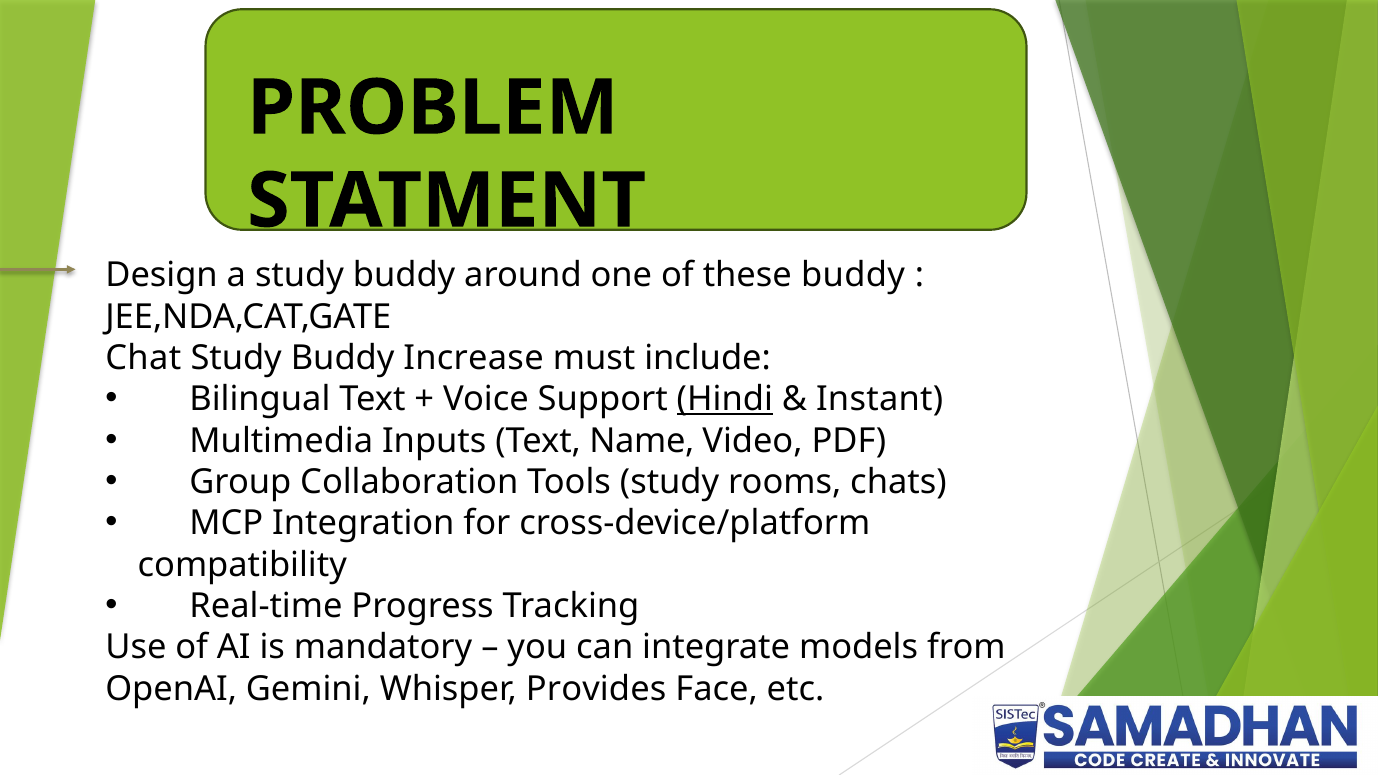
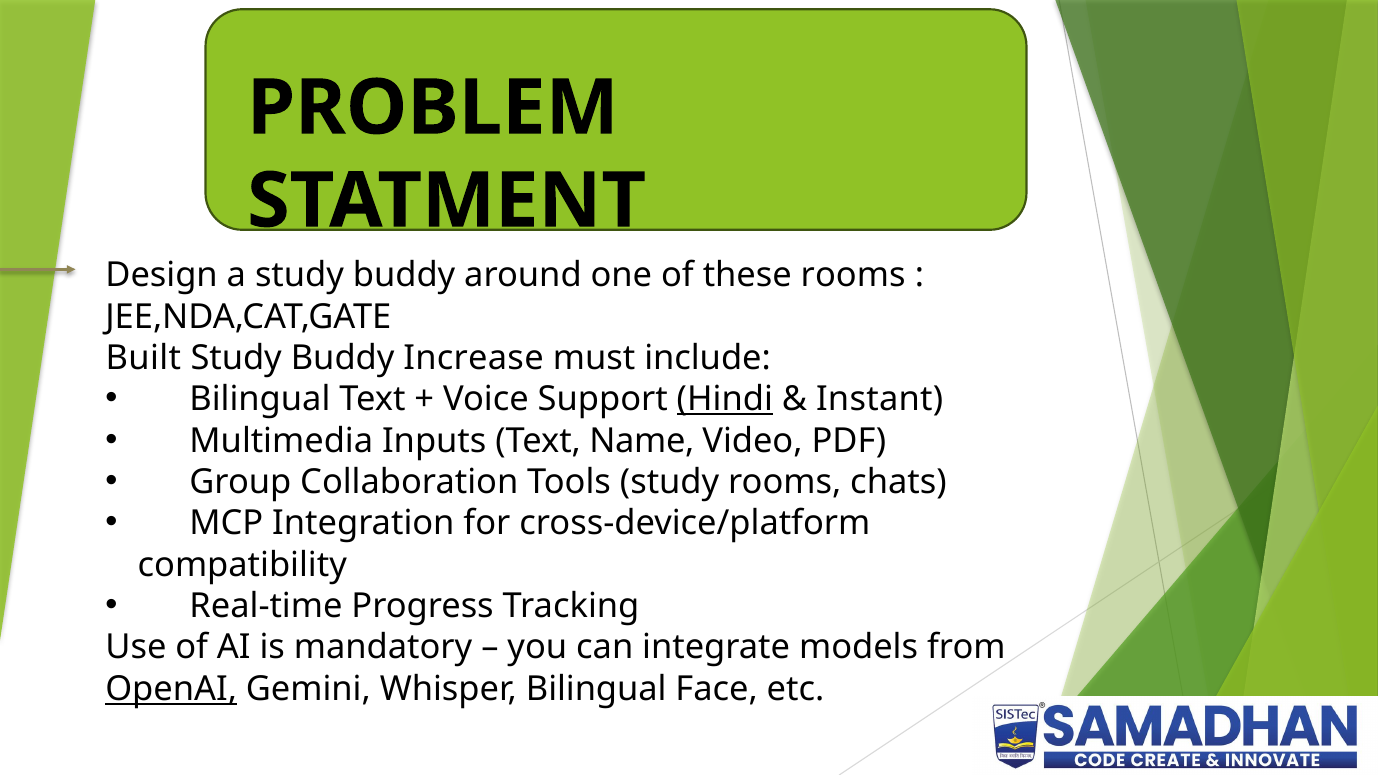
these buddy: buddy -> rooms (853, 275)
Chat: Chat -> Built (143, 358)
OpenAI underline: none -> present (171, 689)
Whisper Provides: Provides -> Bilingual (596, 689)
